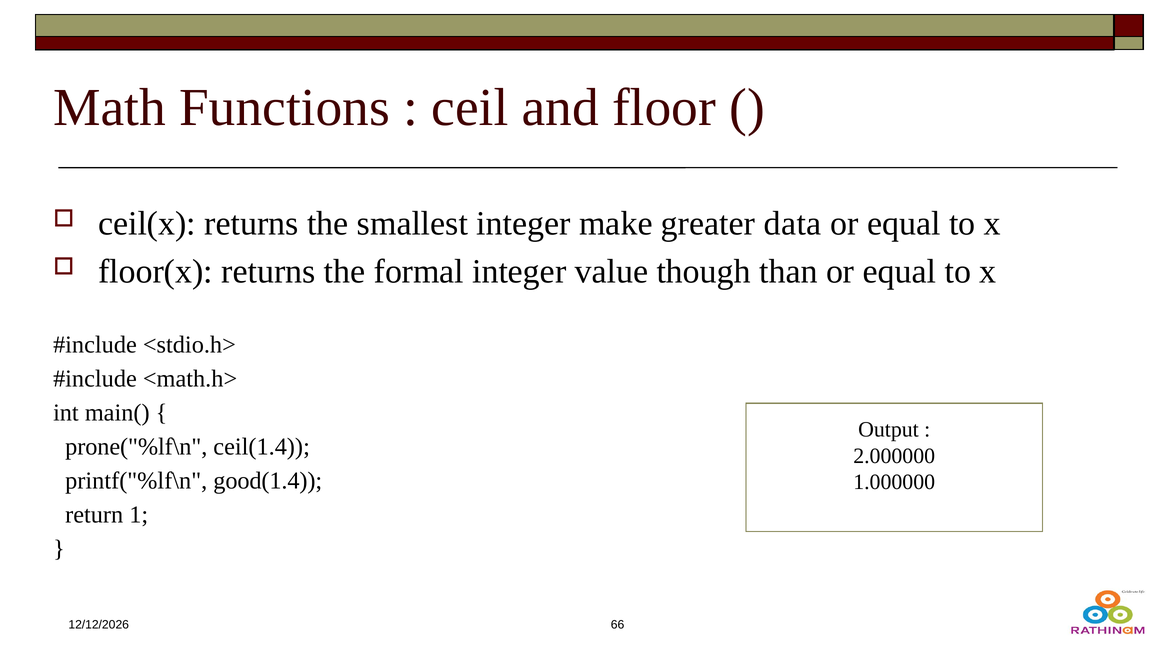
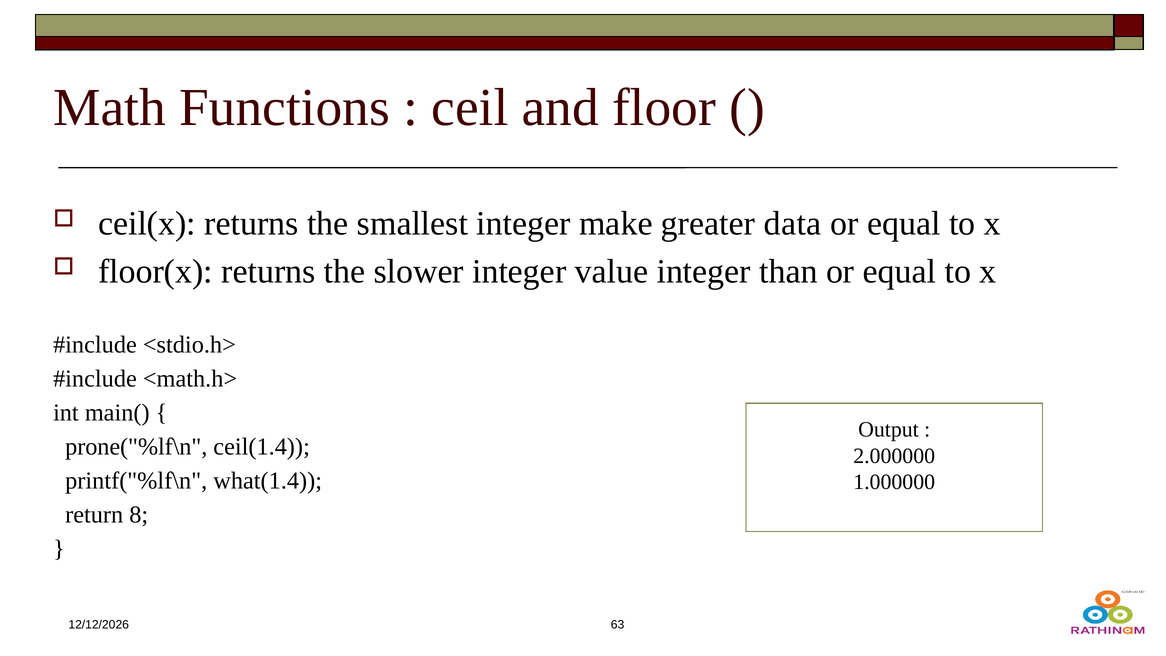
formal: formal -> slower (419, 271)
value though: though -> integer (704, 271)
good(1.4: good(1.4 -> what(1.4 (268, 481)
1: 1 -> 8 (139, 515)
66: 66 -> 63 (618, 625)
